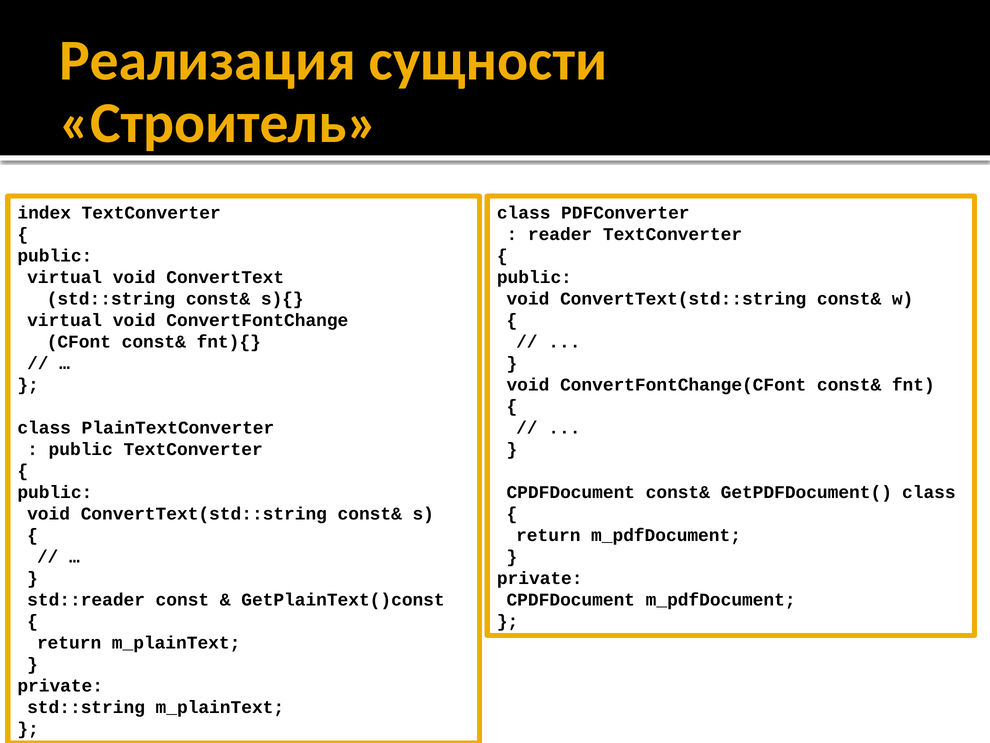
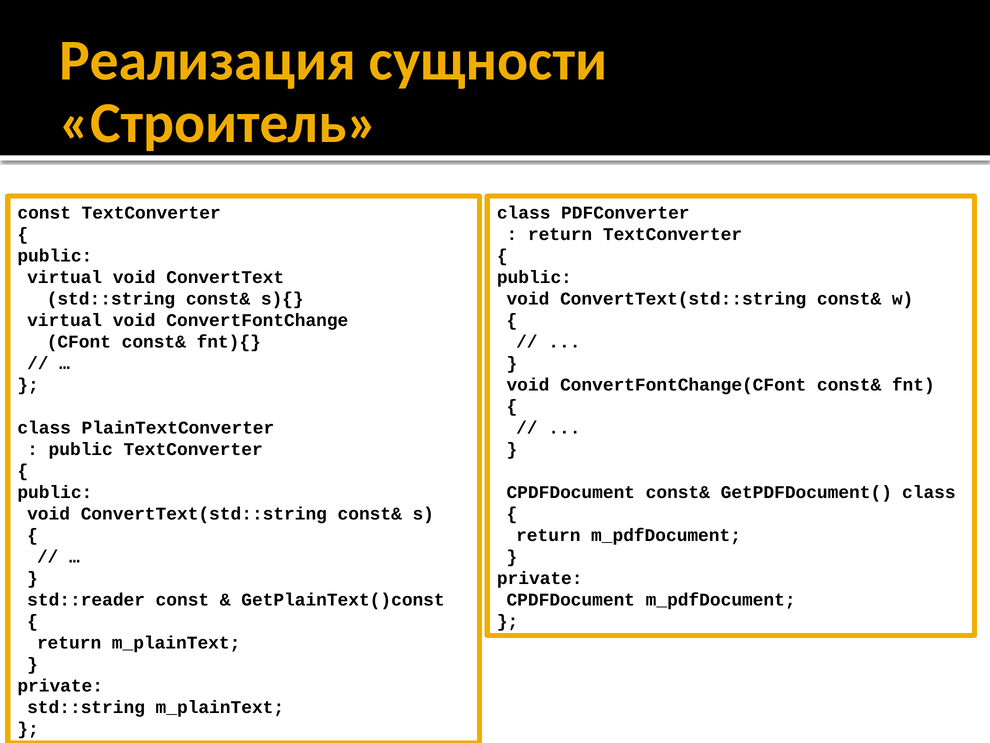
index: index -> const (44, 213)
reader: reader -> return (560, 234)
